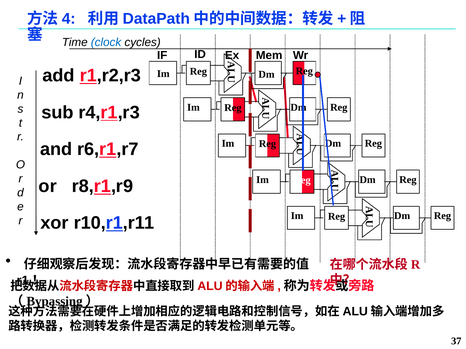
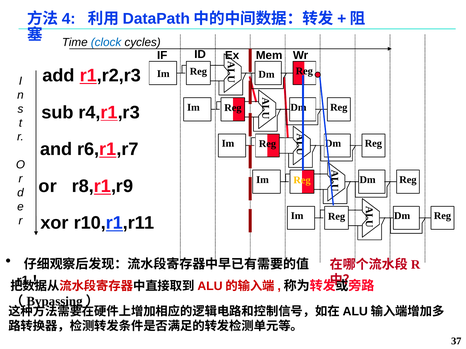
Reg colour: white -> yellow (302, 180)
